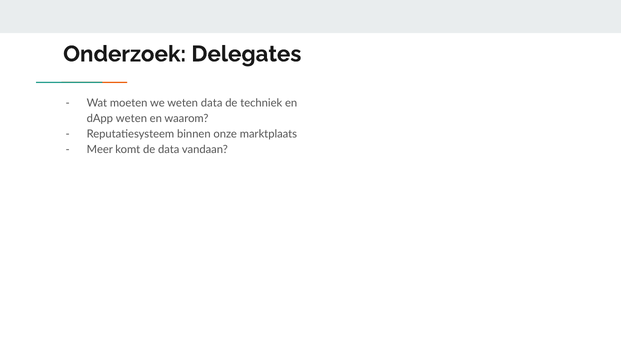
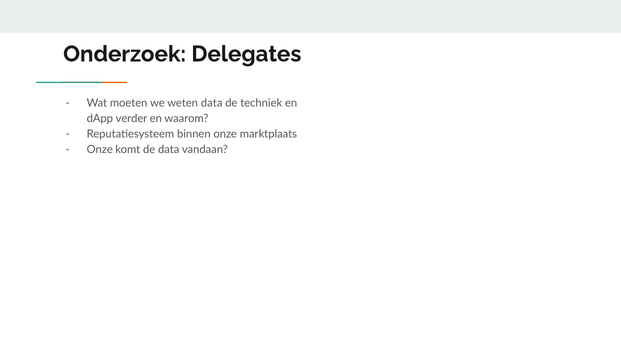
dApp weten: weten -> verder (132, 119)
Meer: Meer -> Onze (100, 150)
